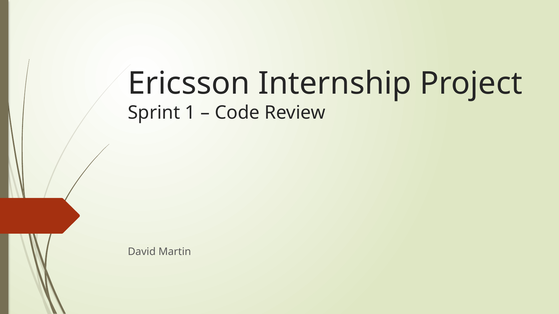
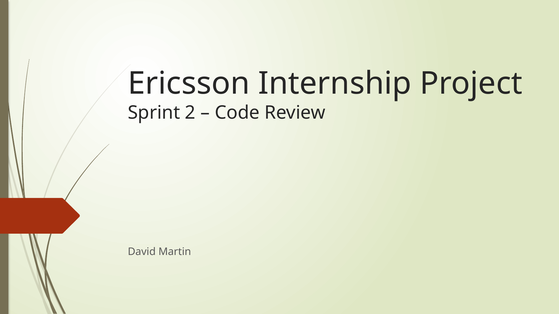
1: 1 -> 2 (190, 113)
